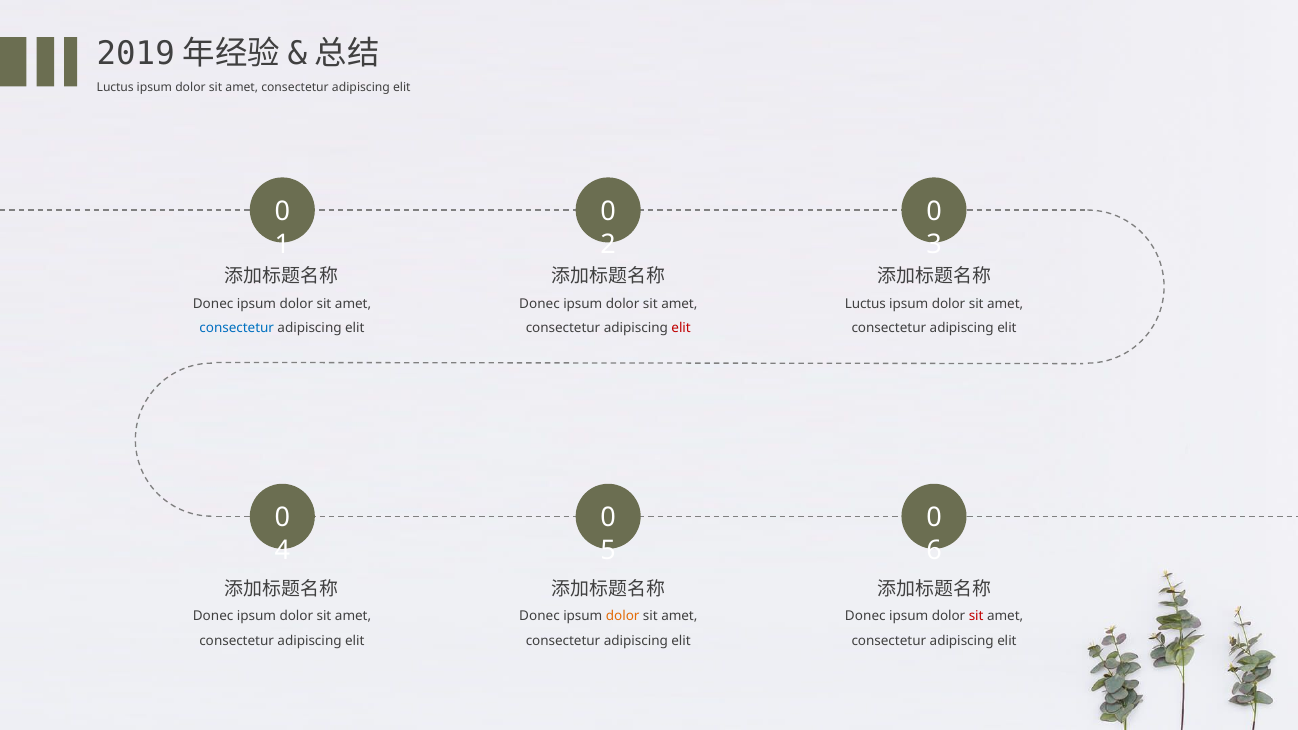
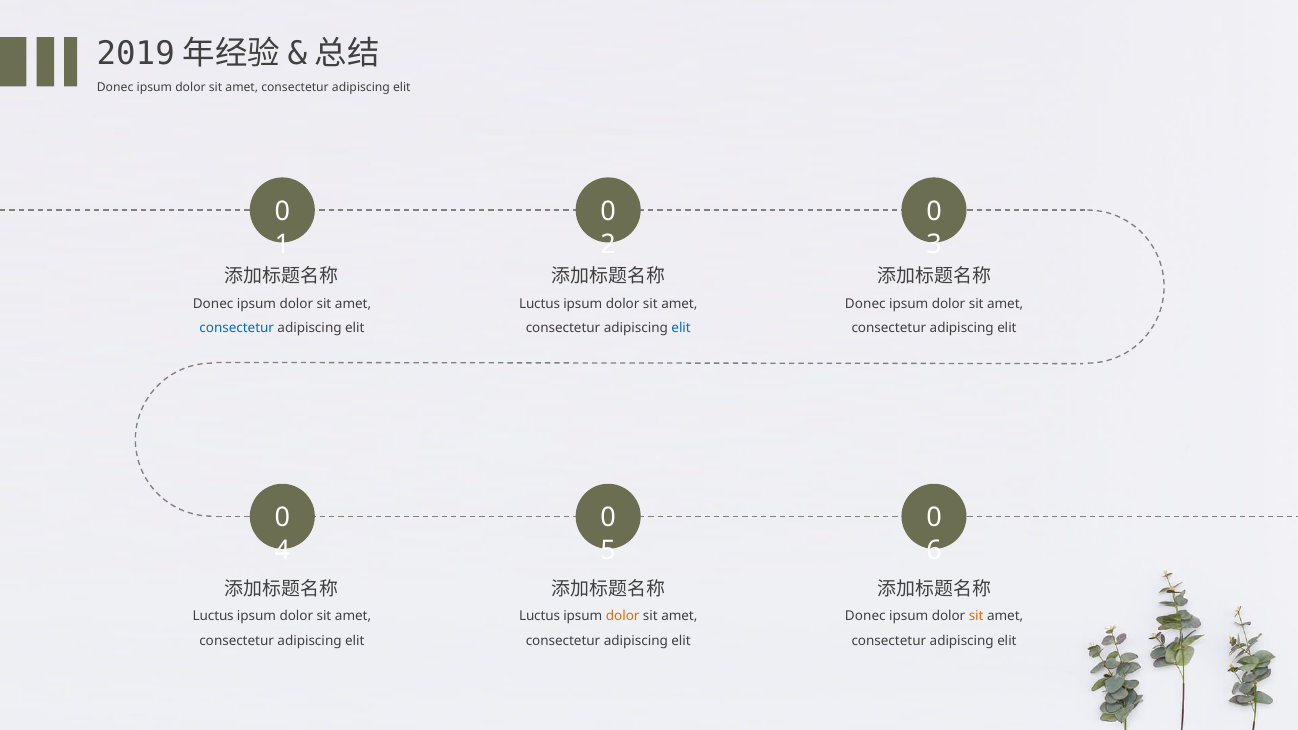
Luctus: Luctus -> Donec (115, 88)
Donec: Donec -> Luctus (540, 304)
Luctus: Luctus -> Donec (865, 304)
elit colour: red -> blue (681, 328)
Donec: Donec -> Luctus (213, 616)
Donec: Donec -> Luctus (540, 616)
sit colour: red -> orange (976, 616)
